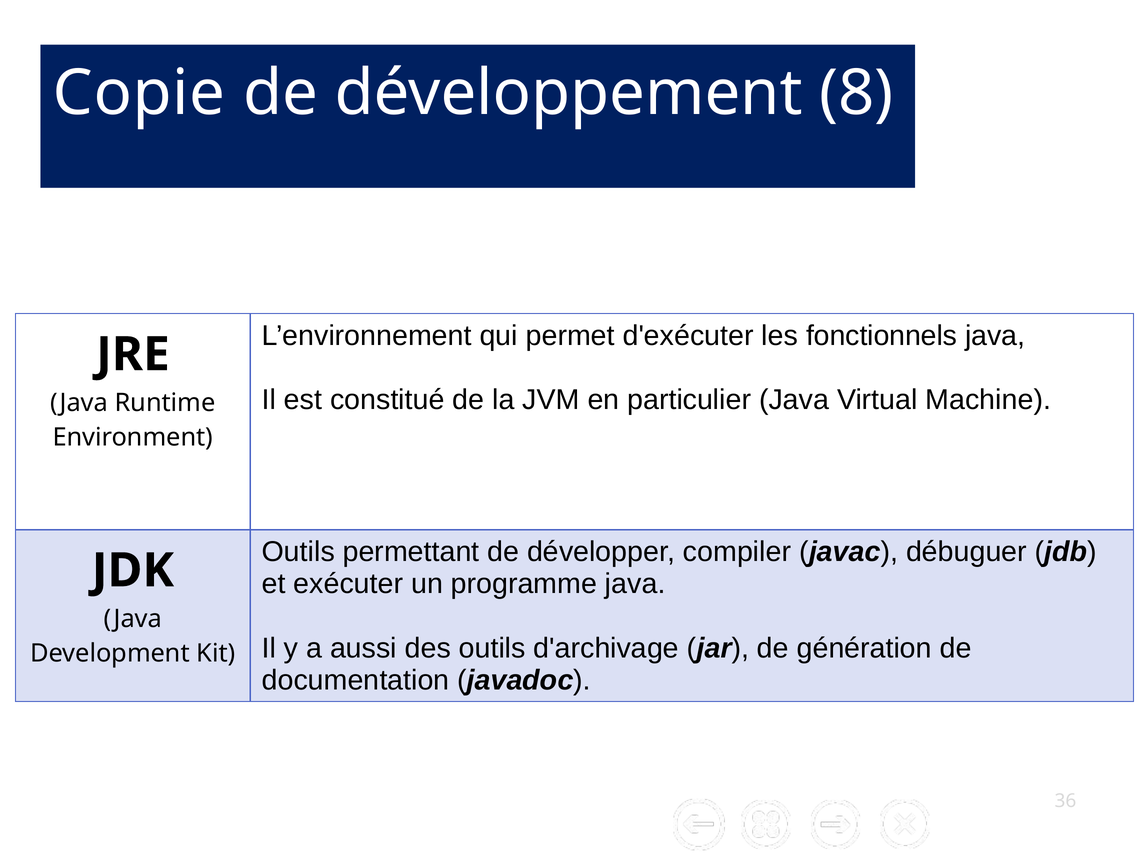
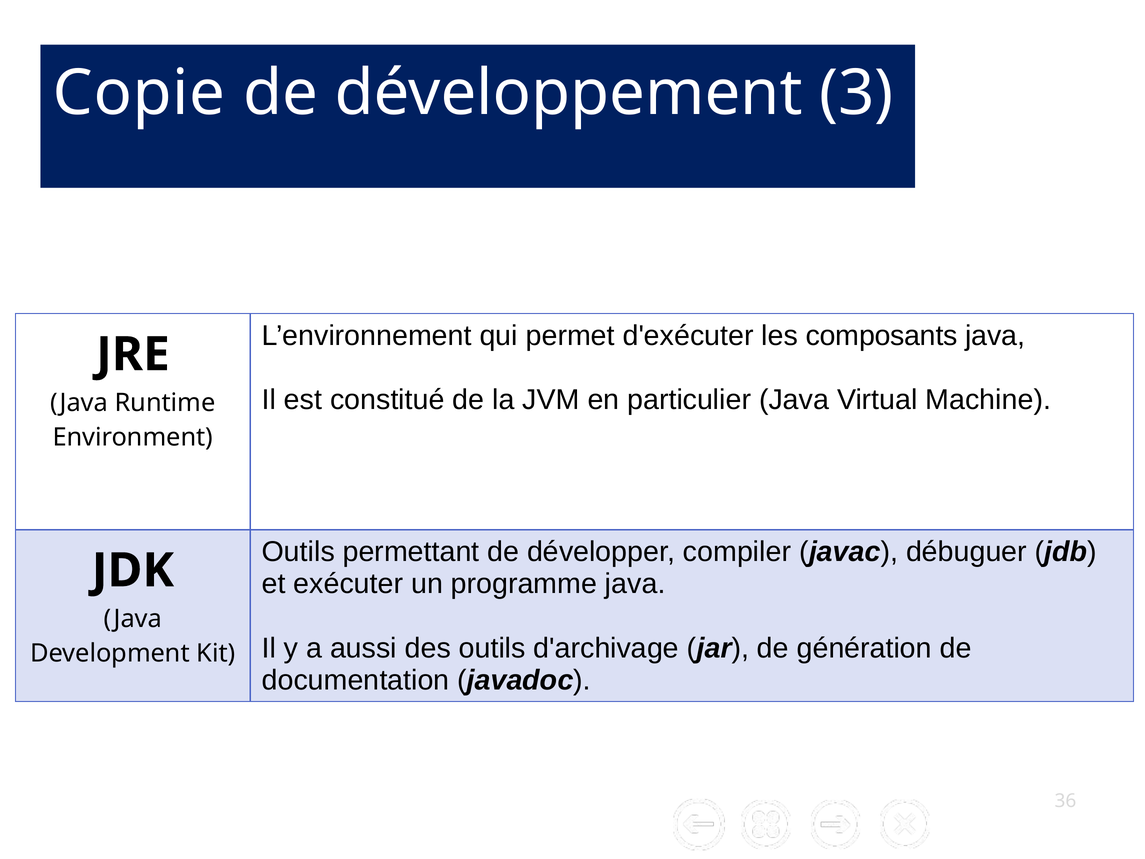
8: 8 -> 3 (856, 93)
fonctionnels: fonctionnels -> composants (882, 336)
